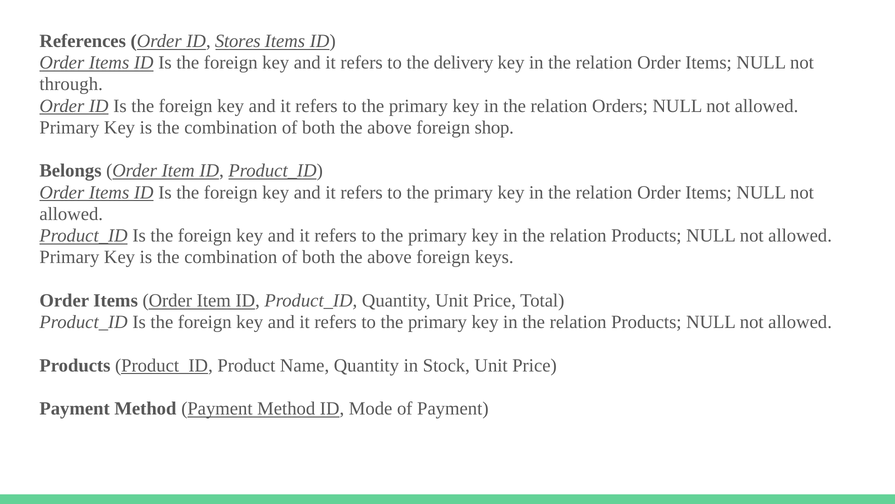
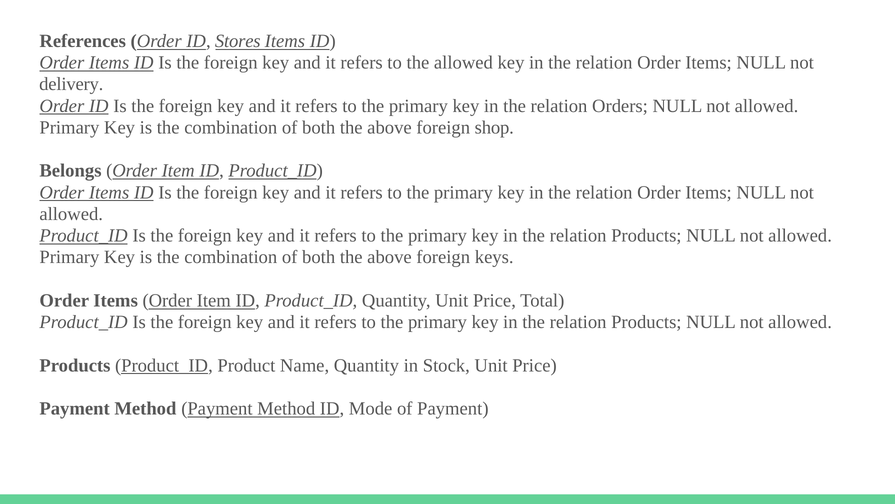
the delivery: delivery -> allowed (463, 63)
through: through -> delivery (71, 84)
